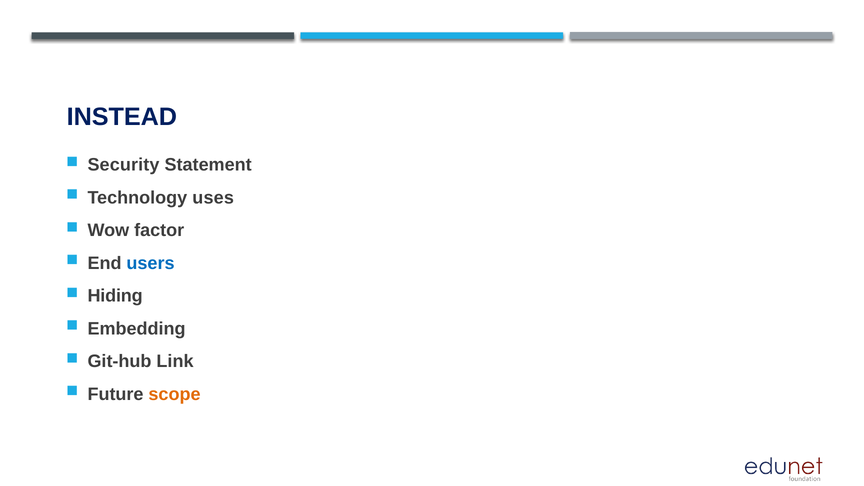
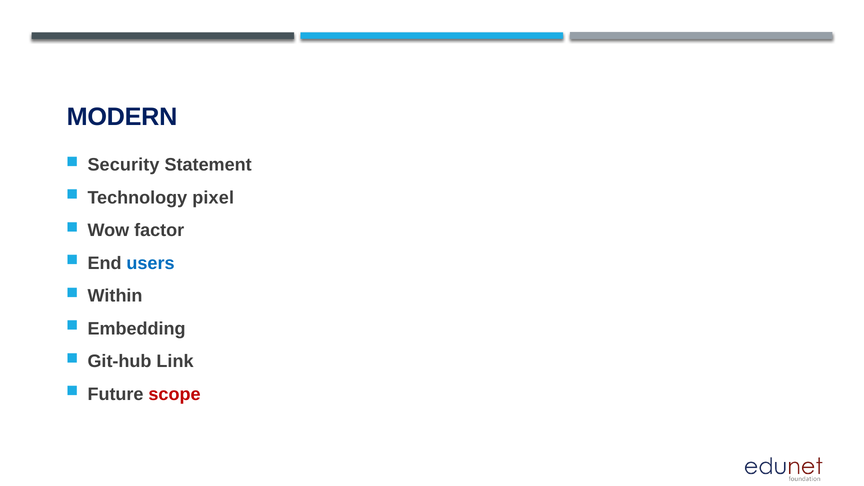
INSTEAD: INSTEAD -> MODERN (122, 117)
uses: uses -> pixel (213, 198)
Hiding: Hiding -> Within (115, 296)
scope colour: orange -> red (174, 394)
